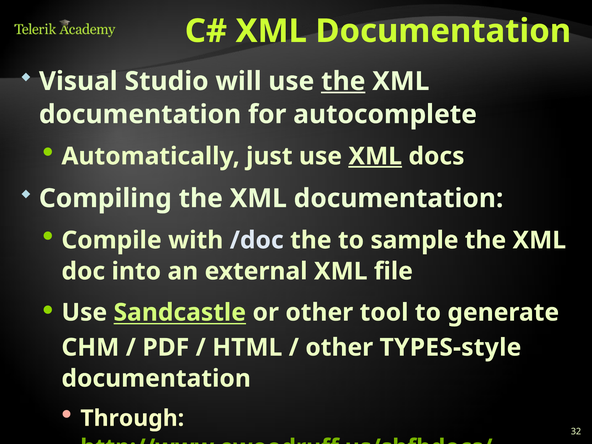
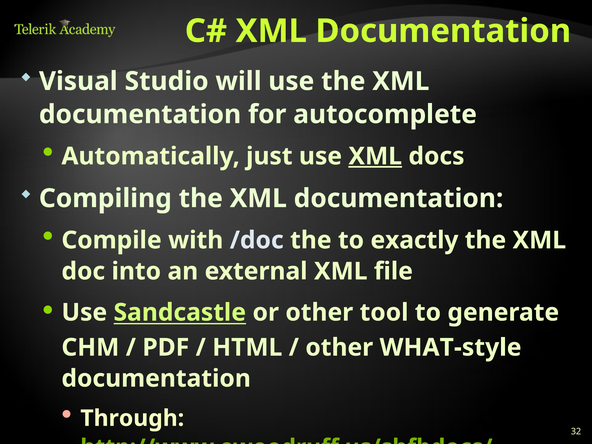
the underline: present -> none (343, 81)
sample: sample -> exactly (414, 240)
TYPES-style: TYPES-style -> WHAT-style (451, 347)
